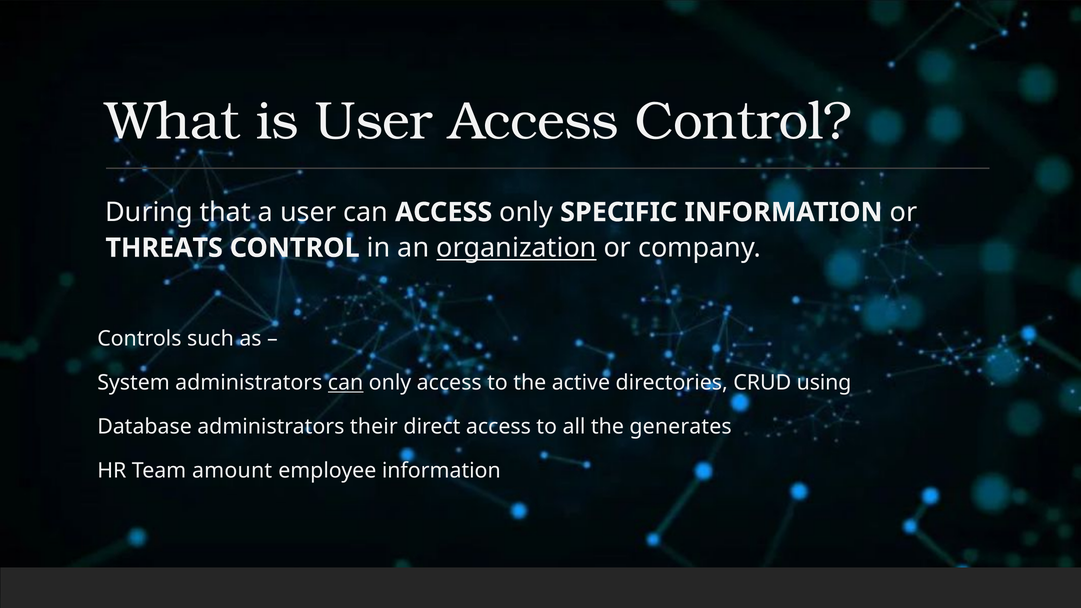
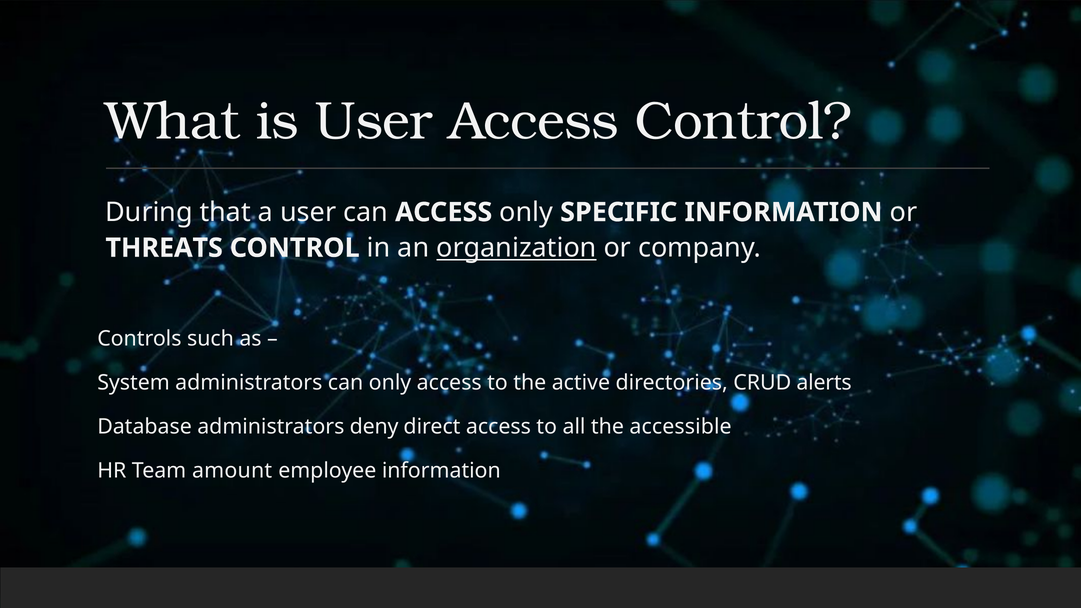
can underline: present -> none (346, 383)
using: using -> alerts (824, 383)
their: their -> deny (374, 427)
generates: generates -> accessible (681, 427)
